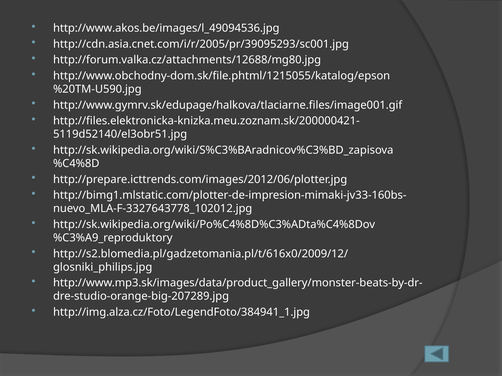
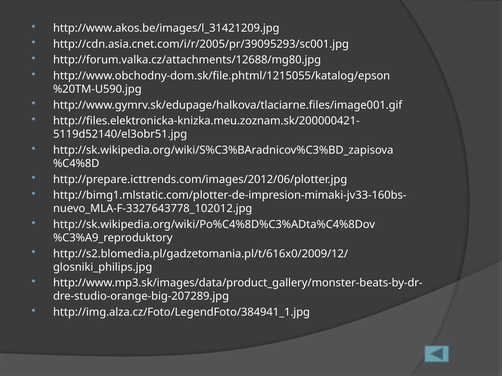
http://www.akos.be/images/l_49094536.jpg: http://www.akos.be/images/l_49094536.jpg -> http://www.akos.be/images/l_31421209.jpg (166, 28)
